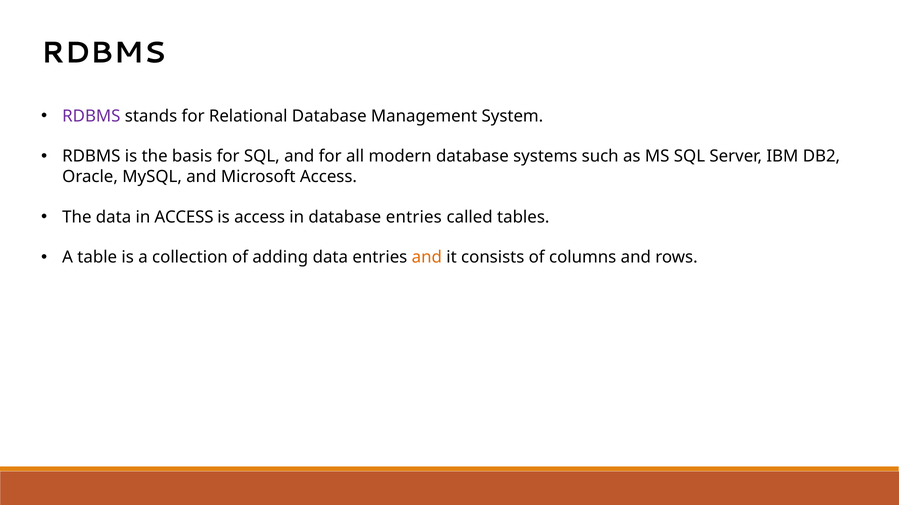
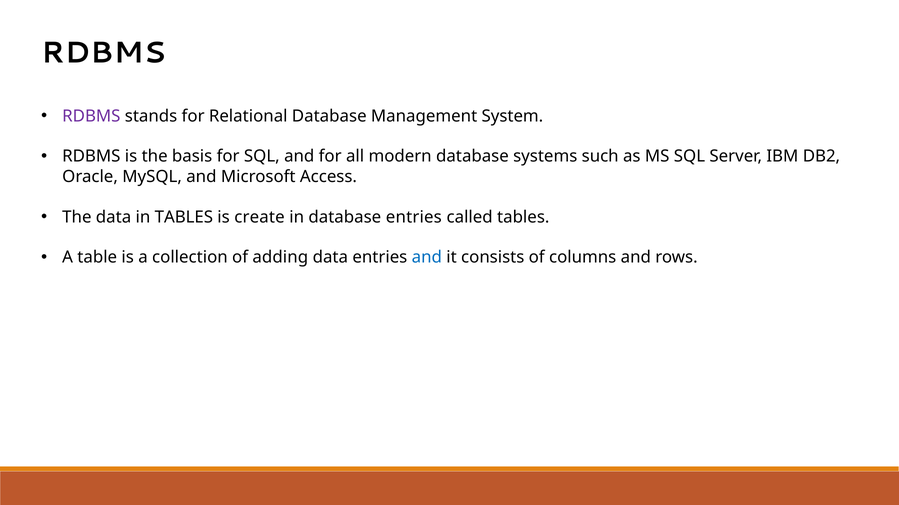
in ACCESS: ACCESS -> TABLES (184, 217)
is access: access -> create (260, 217)
and colour: orange -> blue (427, 258)
